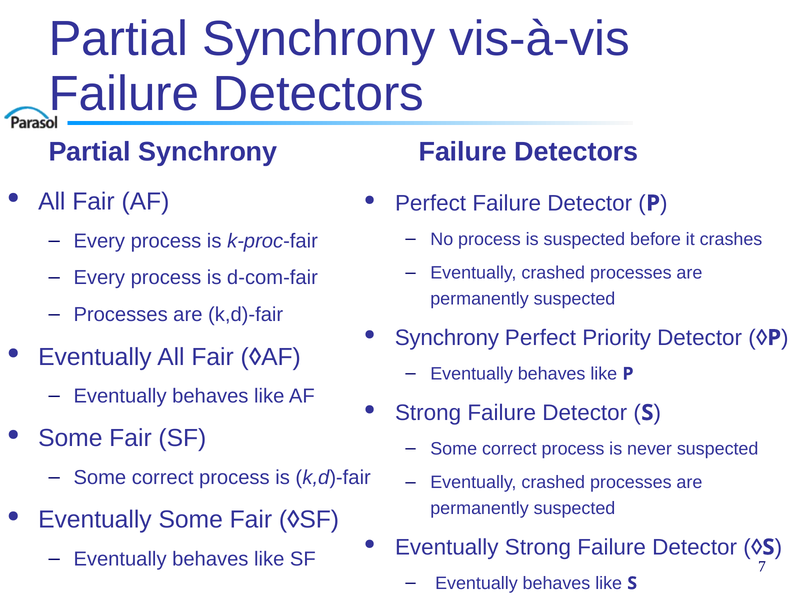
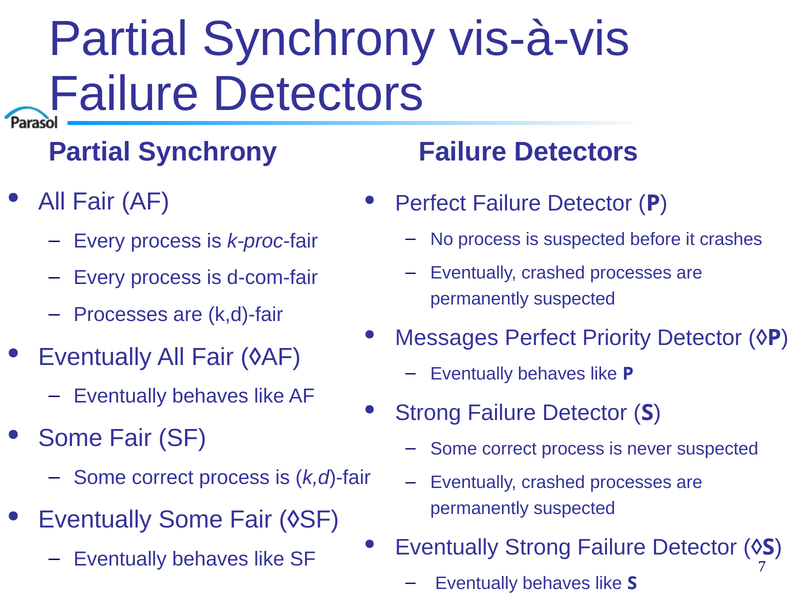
Synchrony: Synchrony -> Messages (447, 338)
